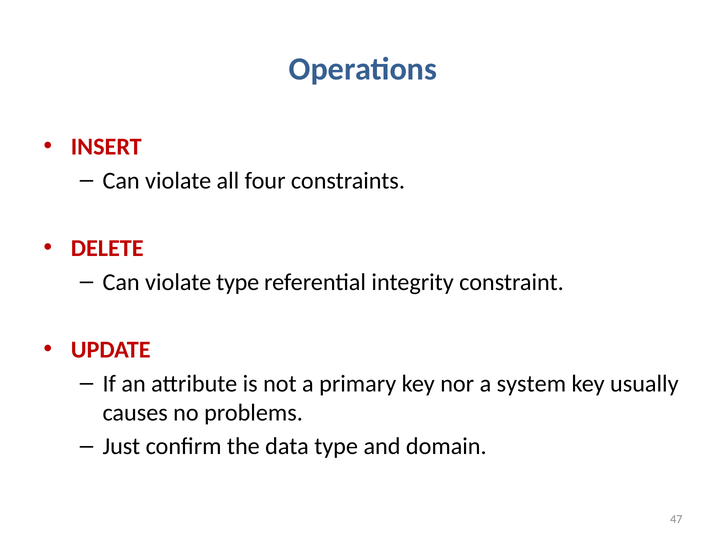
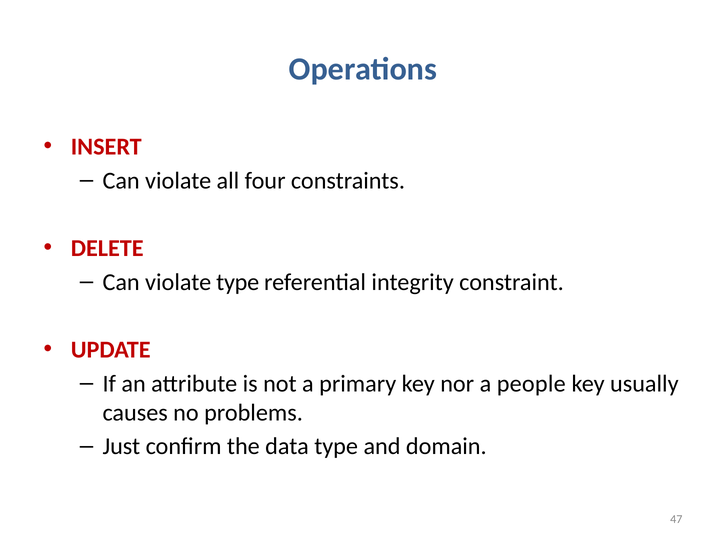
system: system -> people (531, 384)
